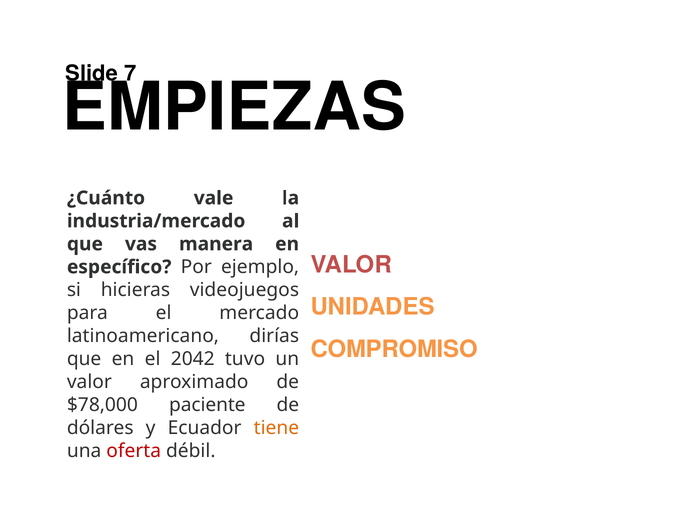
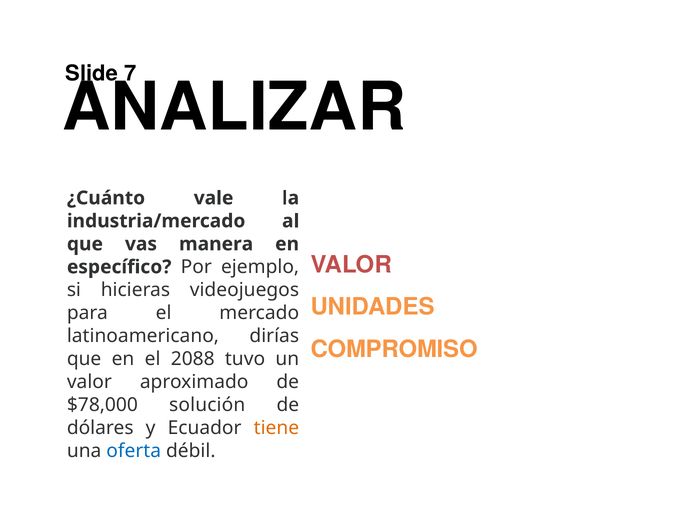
EMPIEZAS: EMPIEZAS -> ANALIZAR (234, 108)
2042: 2042 -> 2088 (193, 359)
paciente: paciente -> solución (207, 405)
oferta colour: red -> blue (134, 451)
